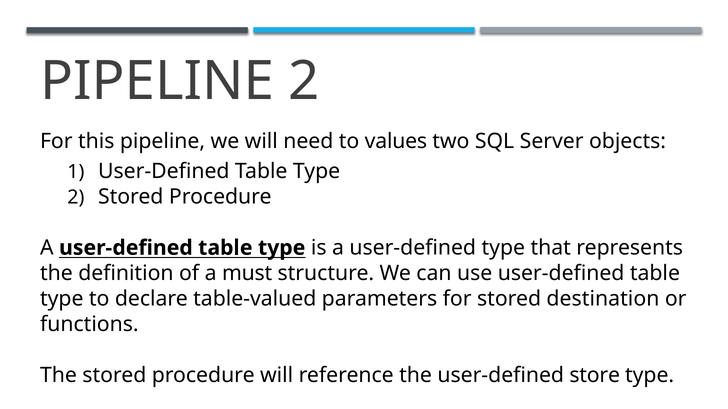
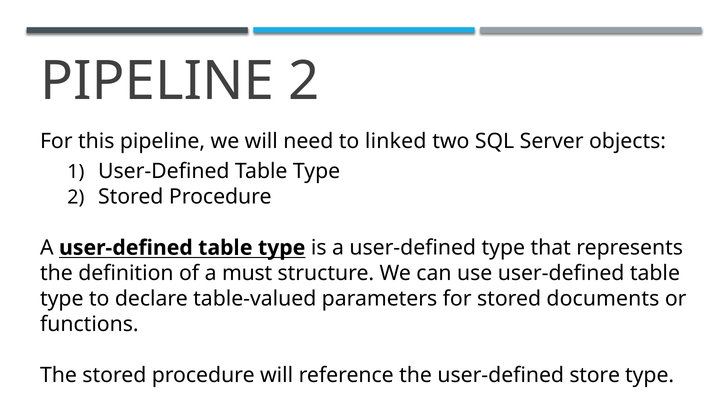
values: values -> linked (396, 142)
destination: destination -> documents (603, 299)
